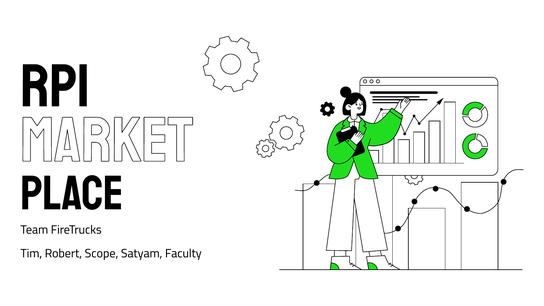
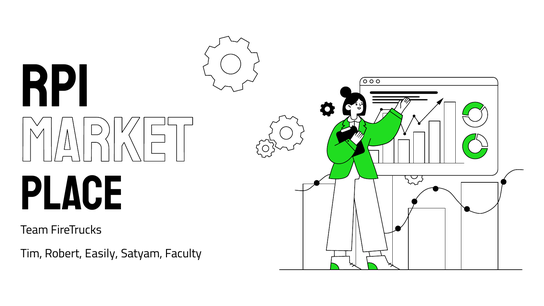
Scope: Scope -> Easily (101, 254)
